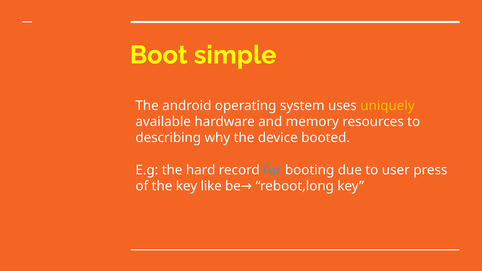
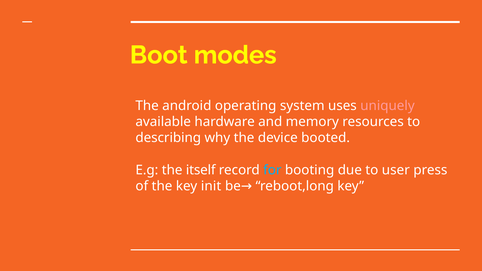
simple: simple -> modes (235, 55)
uniquely colour: yellow -> pink (387, 106)
hard: hard -> itself (201, 170)
like: like -> init (211, 186)
